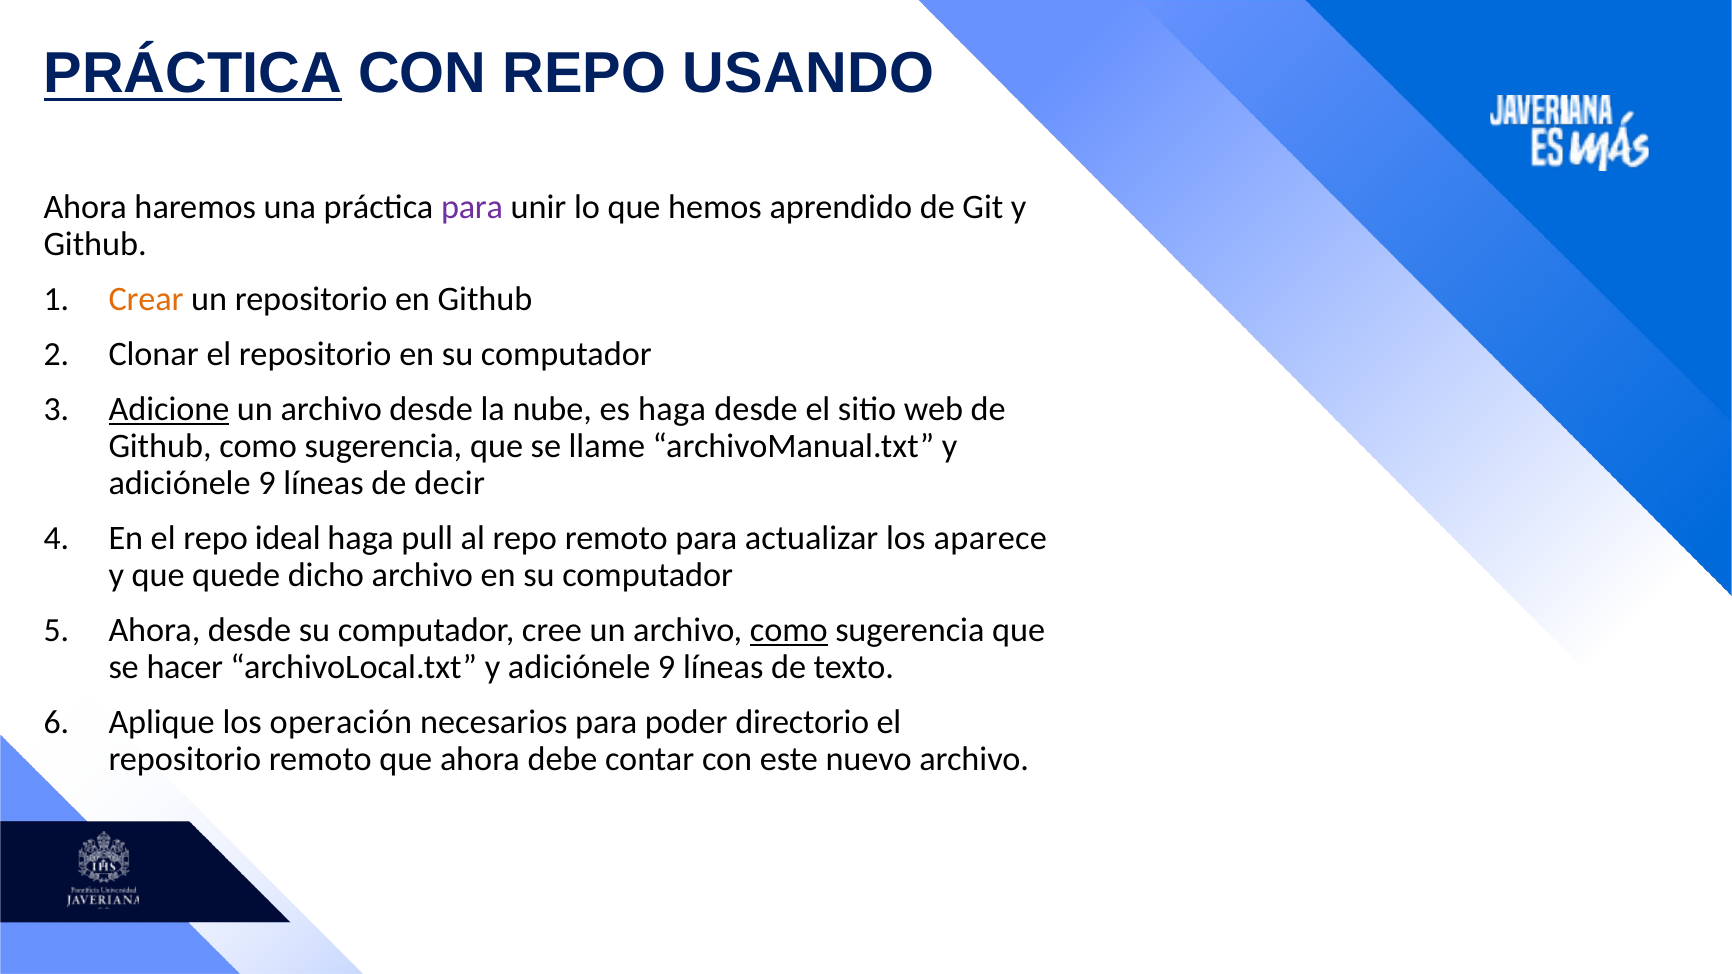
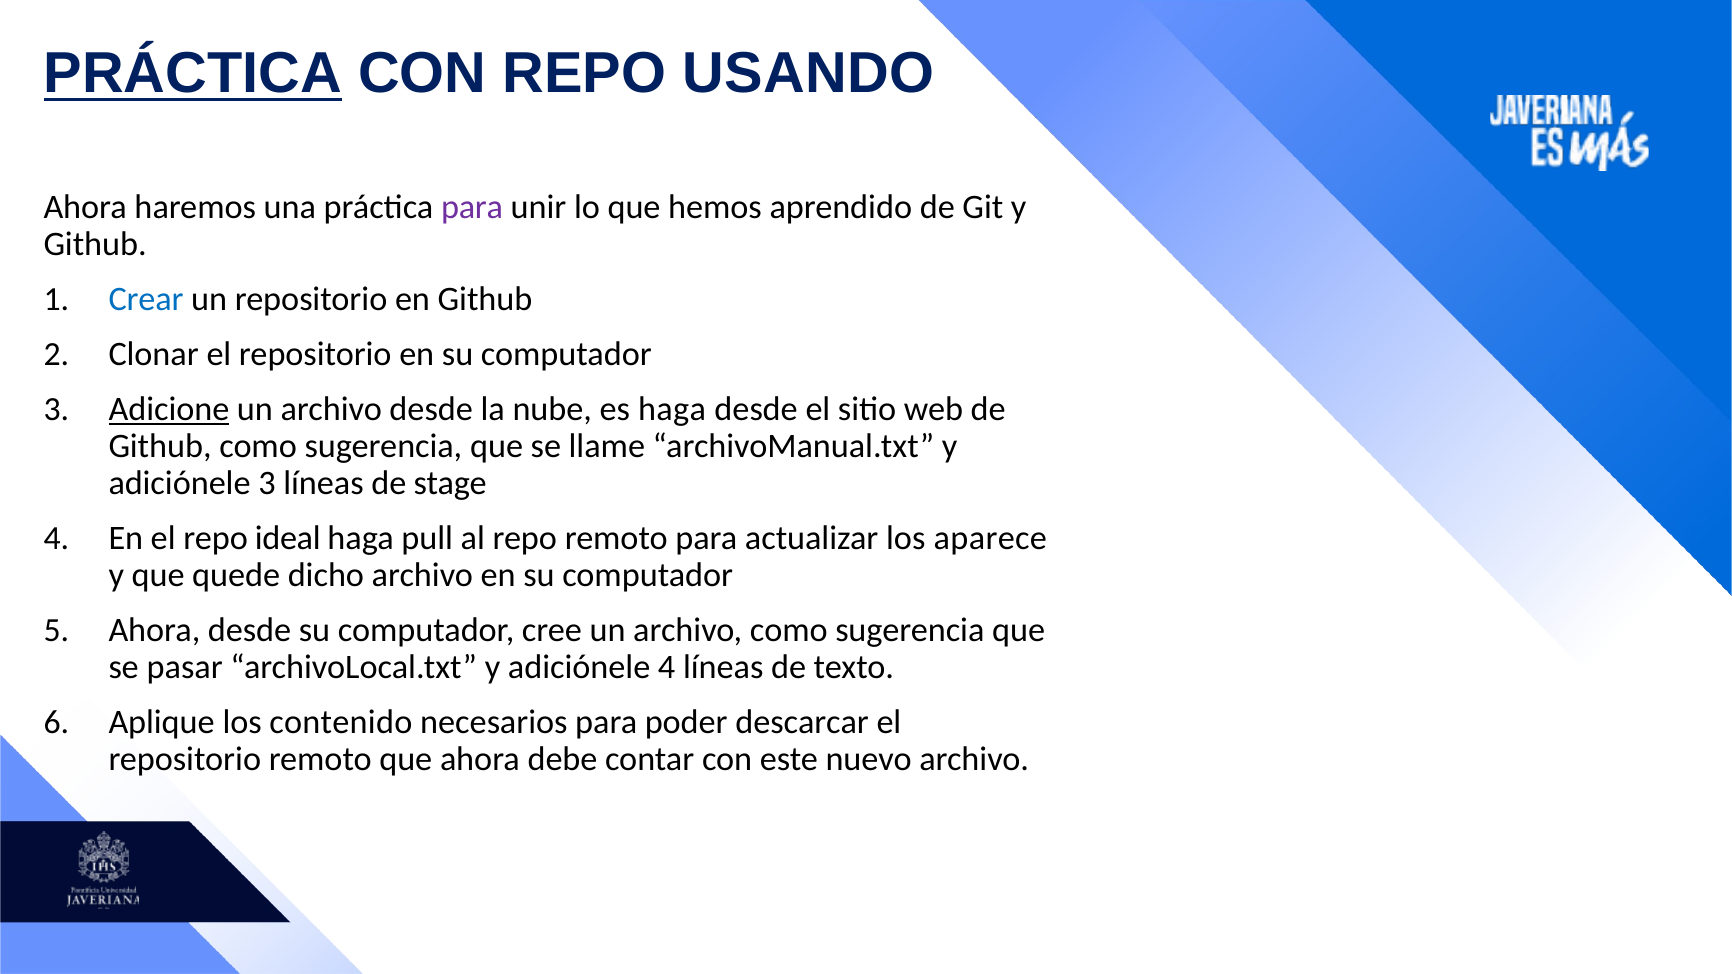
Crear colour: orange -> blue (146, 299)
9: 9 -> 3 (267, 483)
decir: decir -> stage (450, 483)
como underline: present -> none (789, 630)
hacer: hacer -> pasar (185, 667)
archivoLocal.txt y adiciónele 9: 9 -> 4 (667, 667)
operación: operación -> contenido (341, 723)
directorio: directorio -> descarcar (802, 723)
